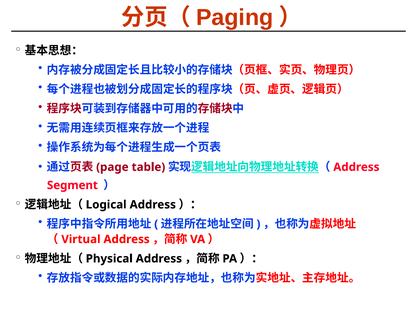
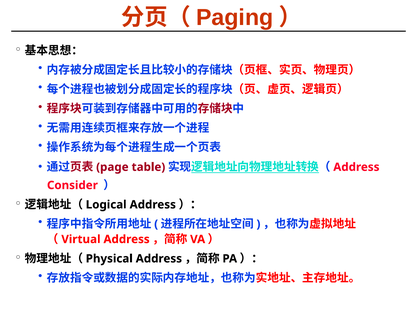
Segment: Segment -> Consider (72, 185)
